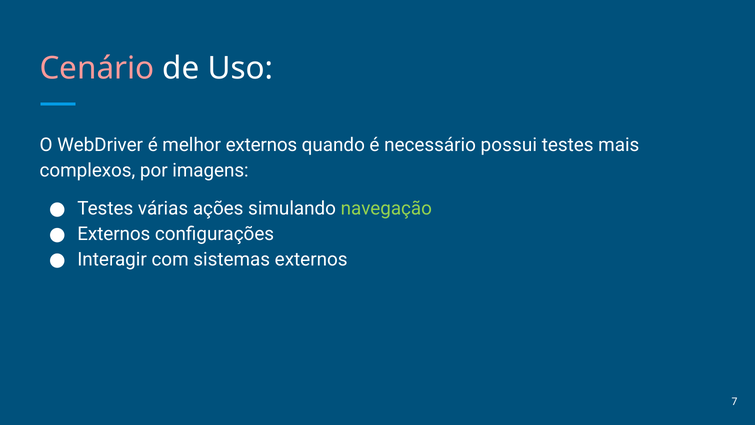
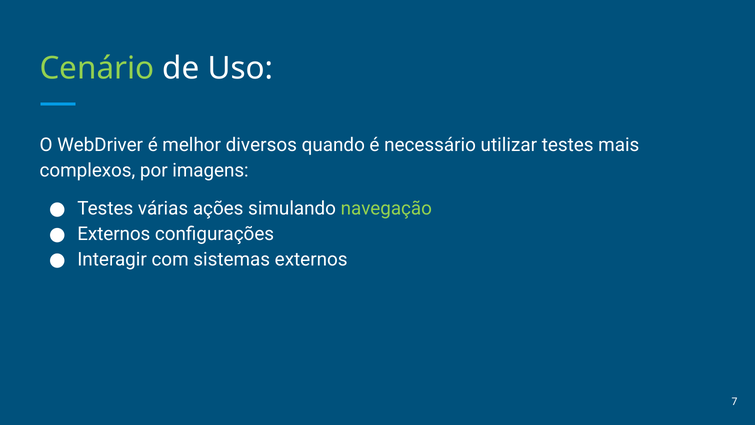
Cenário colour: pink -> light green (97, 69)
melhor externos: externos -> diversos (261, 145)
possui: possui -> utilizar (509, 145)
